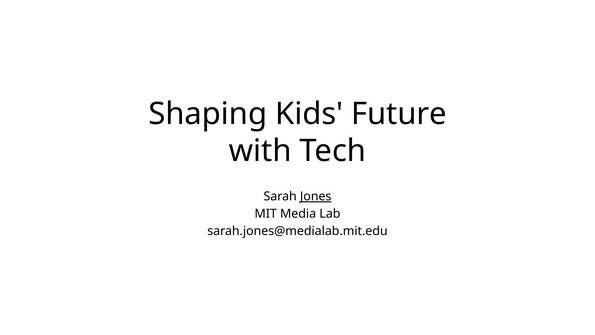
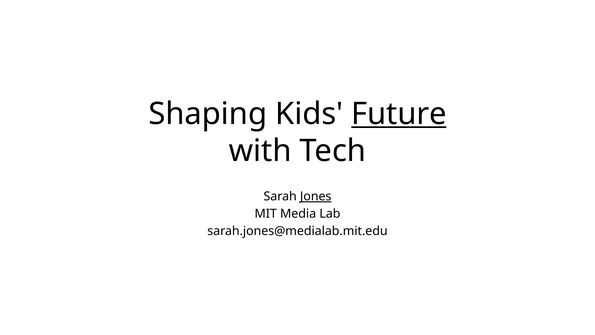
Future underline: none -> present (399, 114)
